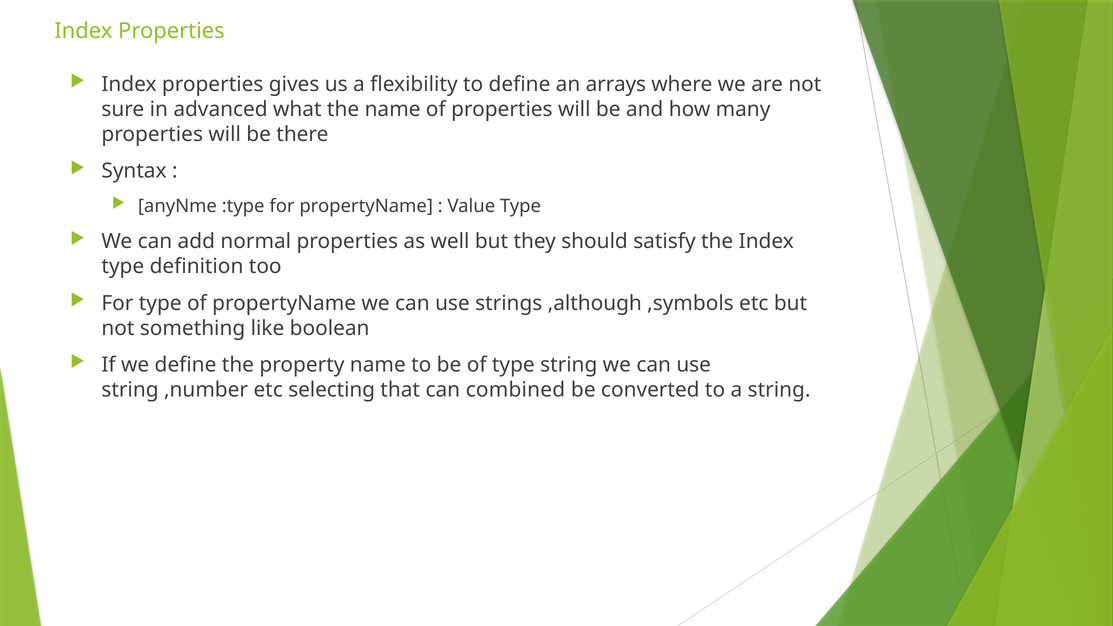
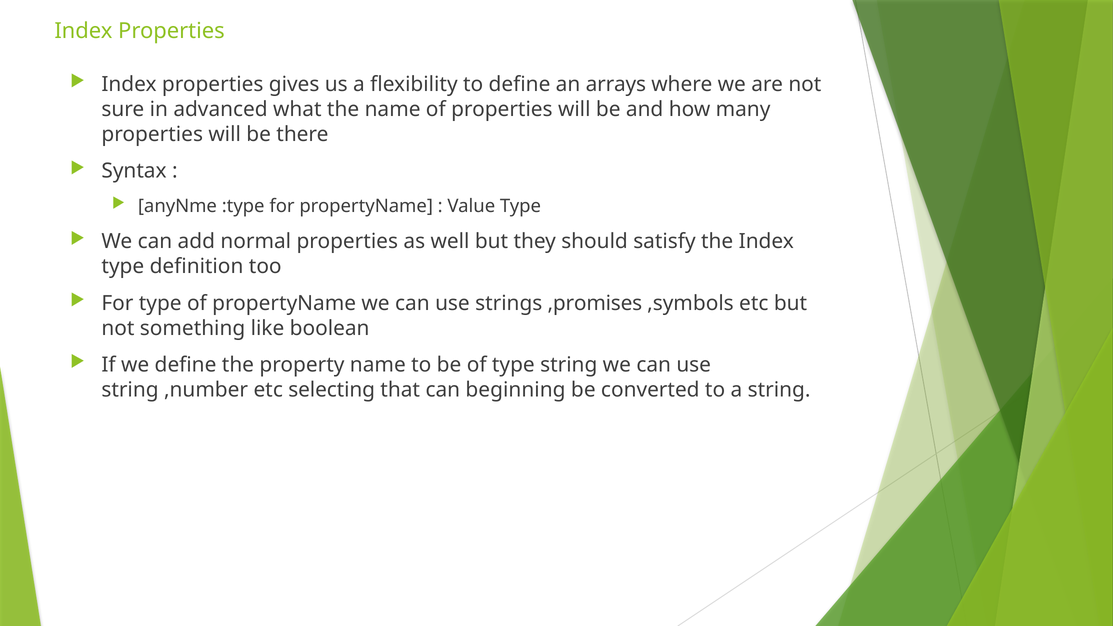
,although: ,although -> ,promises (595, 303)
combined: combined -> beginning (516, 390)
